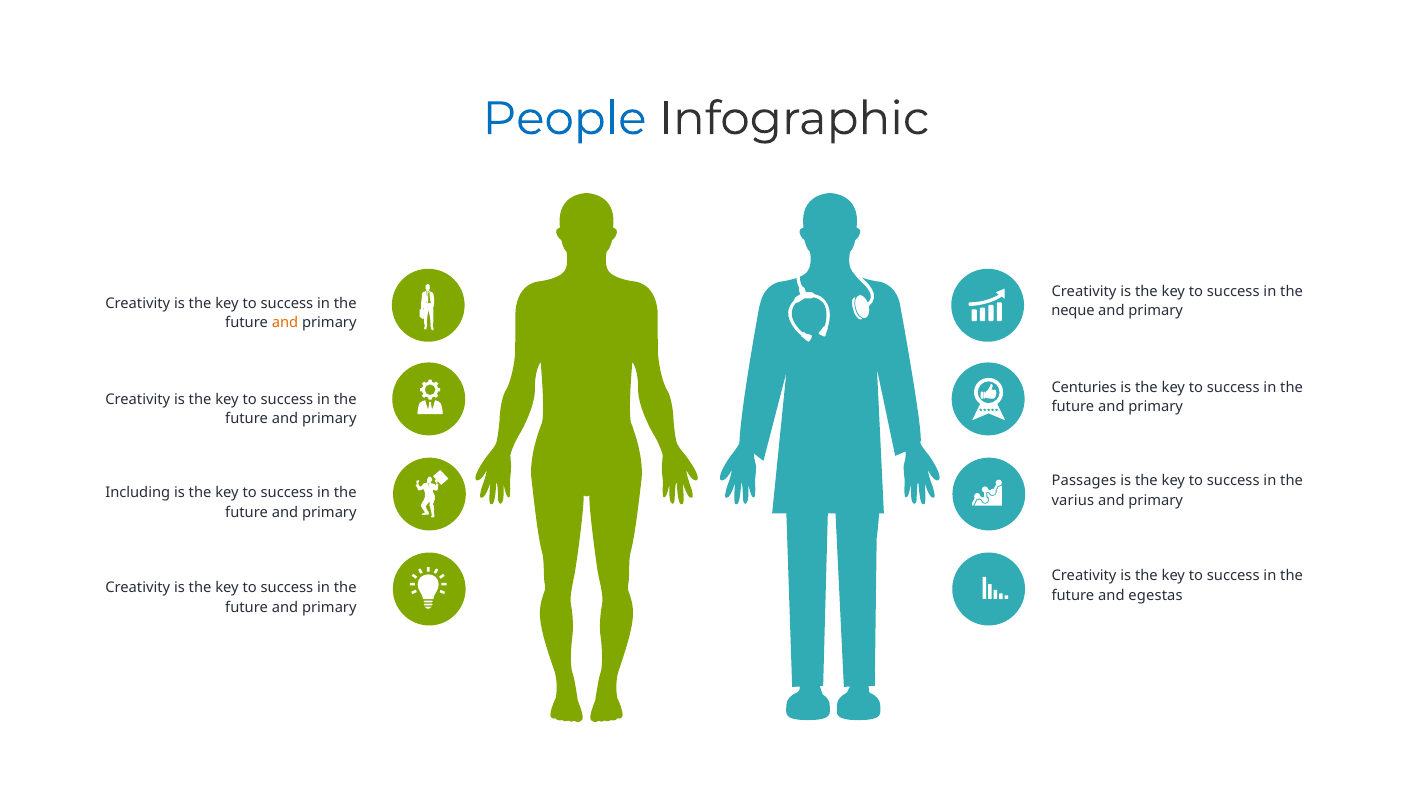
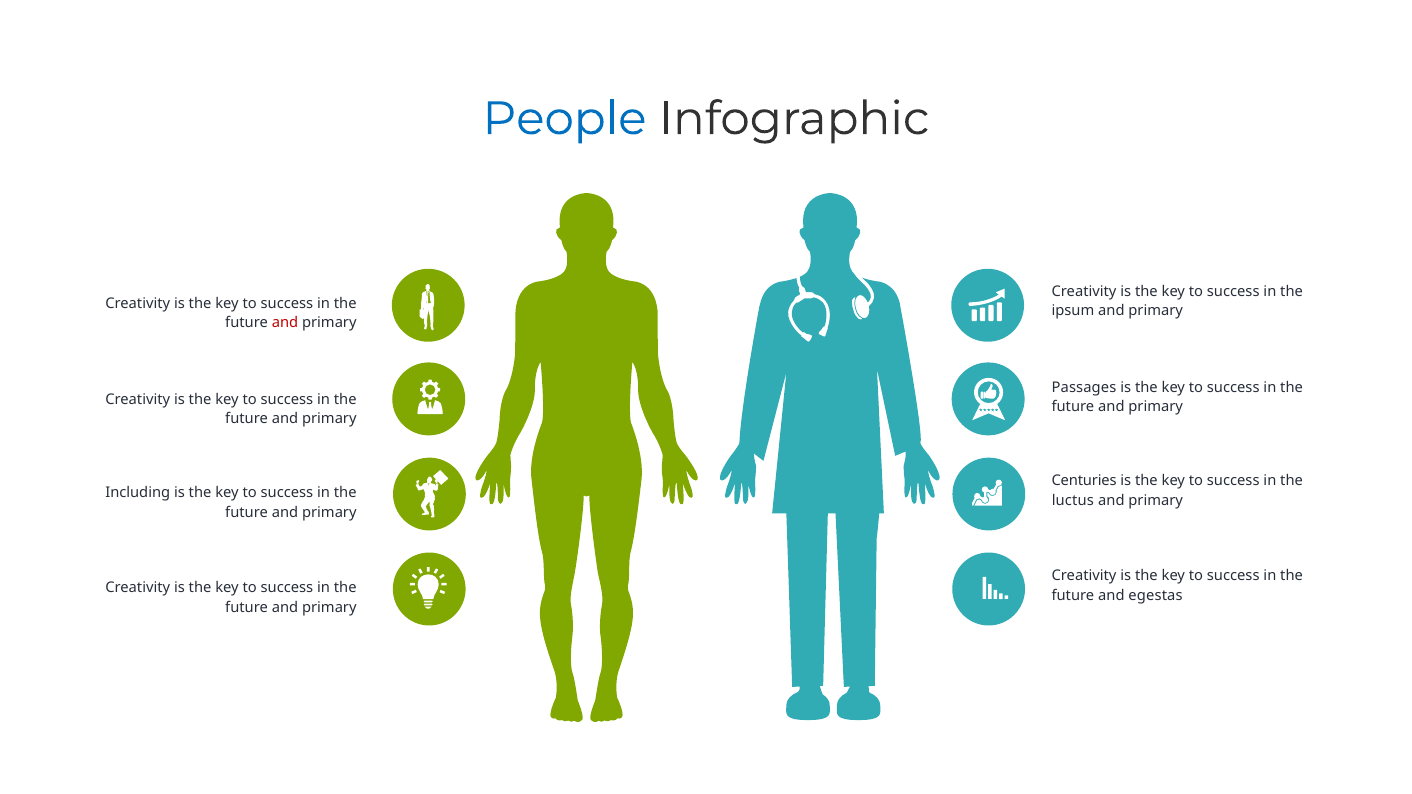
neque: neque -> ipsum (1073, 311)
and colour: orange -> red (285, 323)
Centuries: Centuries -> Passages (1084, 387)
Passages: Passages -> Centuries (1084, 481)
varius: varius -> luctus (1073, 500)
